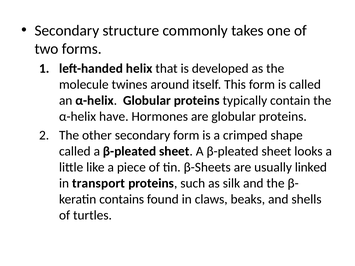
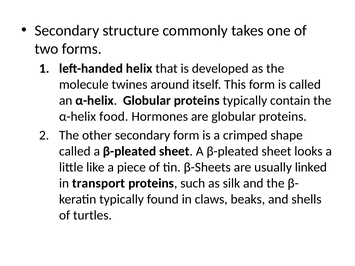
have: have -> food (114, 117)
contains: contains -> typically (122, 199)
